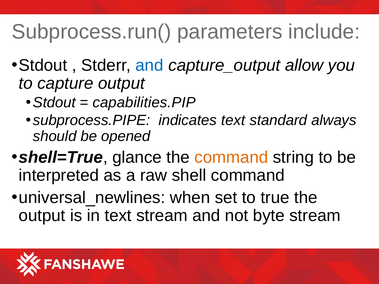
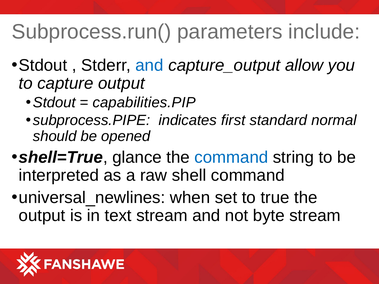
indicates text: text -> first (233, 120)
always: always -> normal (334, 120)
command colour: orange -> blue (231, 157)
